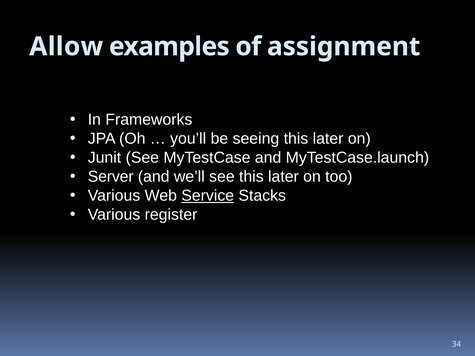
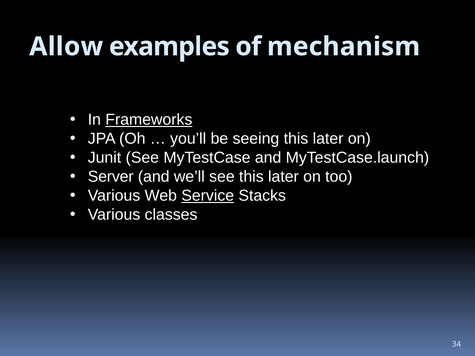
assignment: assignment -> mechanism (344, 47)
Frameworks underline: none -> present (149, 120)
register: register -> classes (171, 215)
